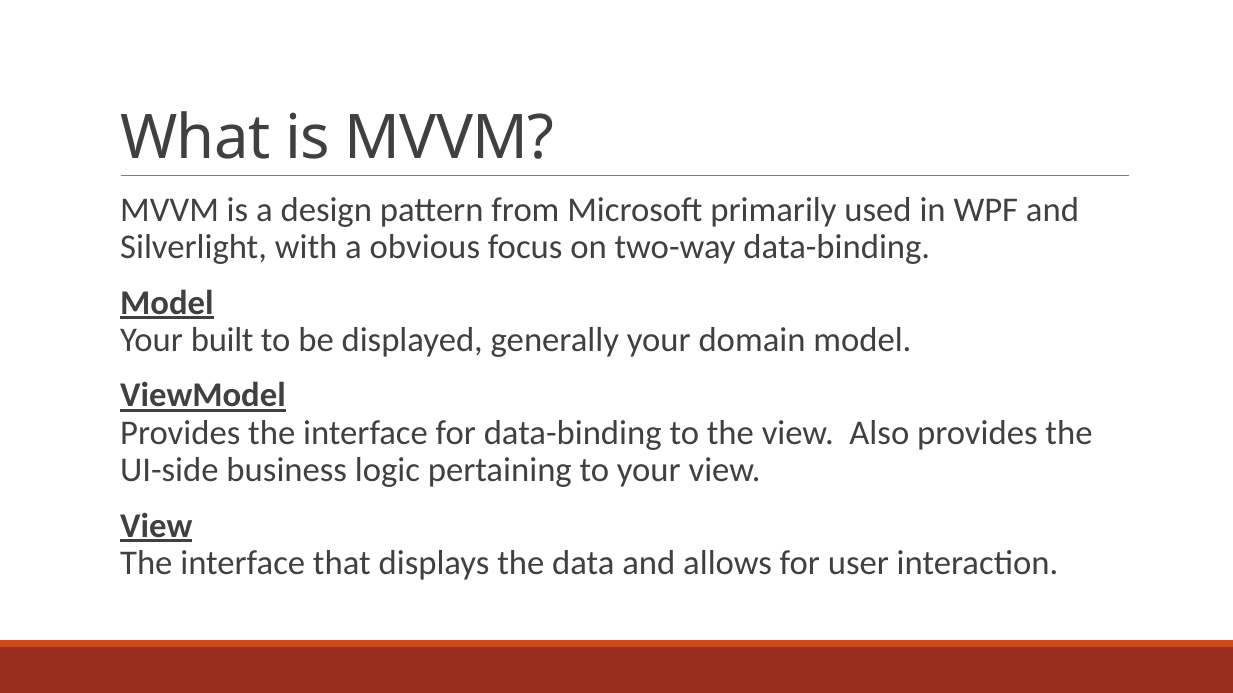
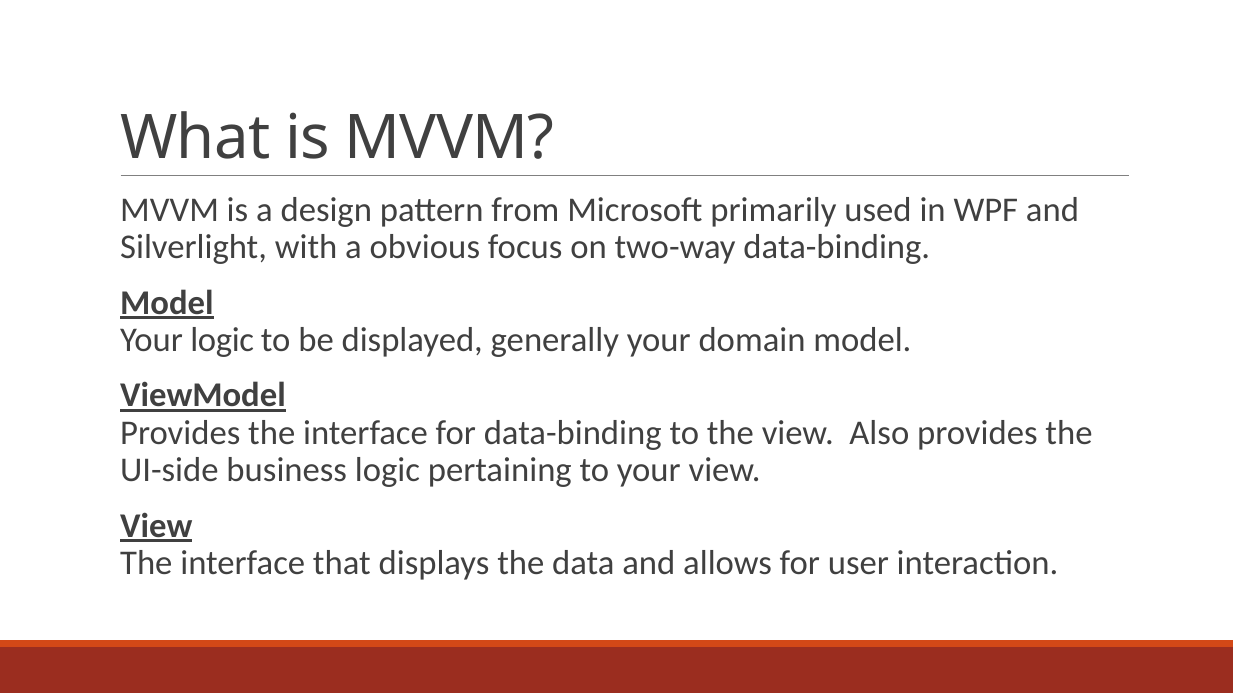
Your built: built -> logic (222, 340)
